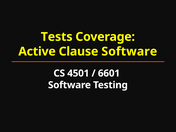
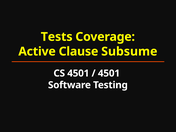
Clause Software: Software -> Subsume (129, 51)
6601: 6601 -> 4501 (109, 73)
